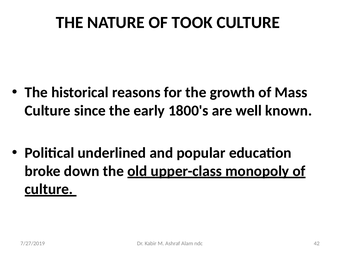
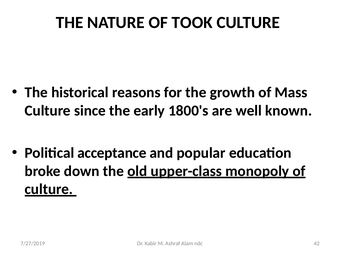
underlined: underlined -> acceptance (112, 153)
